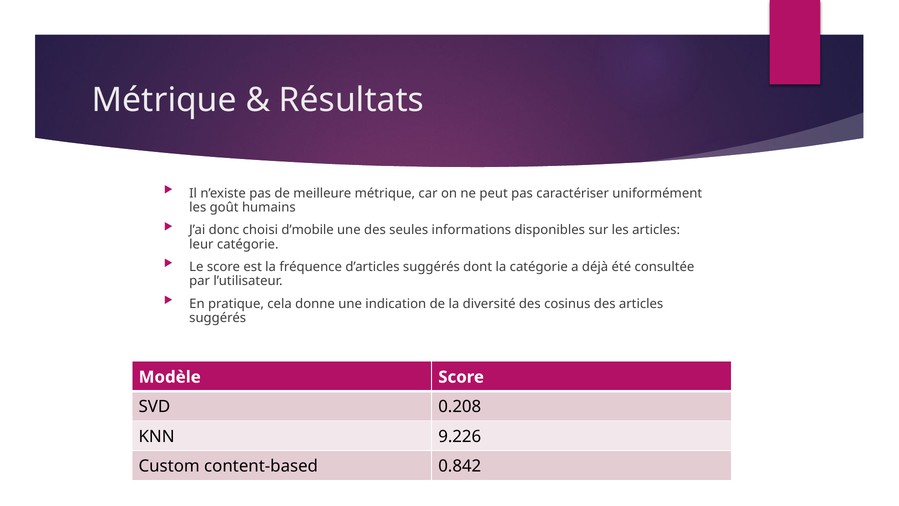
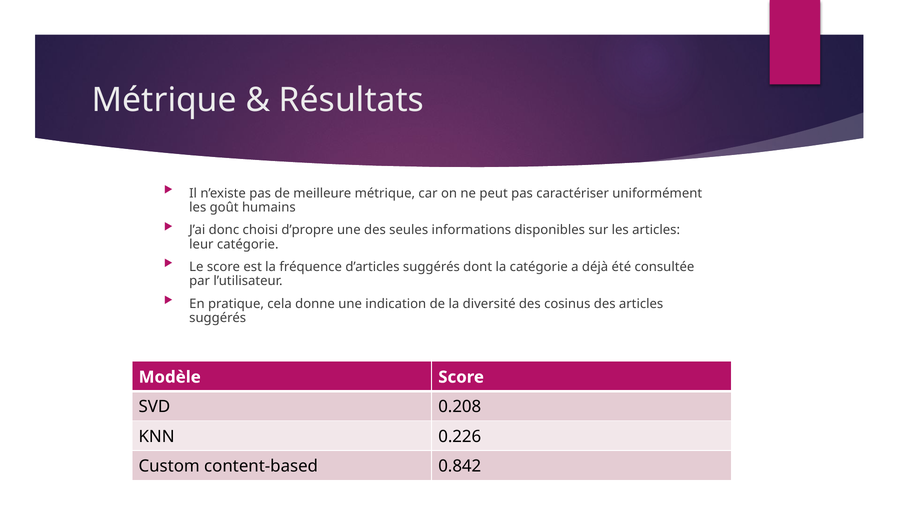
d’mobile: d’mobile -> d’propre (308, 230)
9.226: 9.226 -> 0.226 (460, 436)
